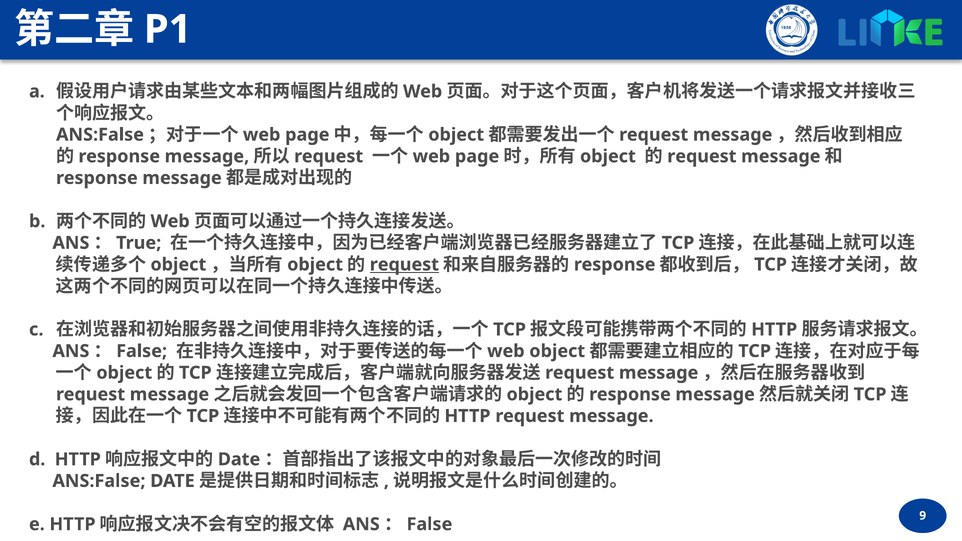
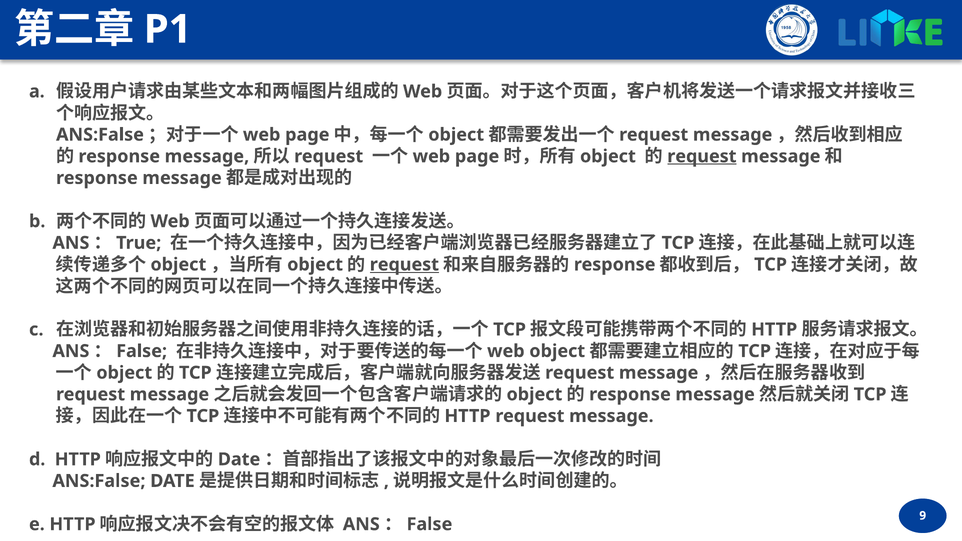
request underline: none -> present (702, 156)
